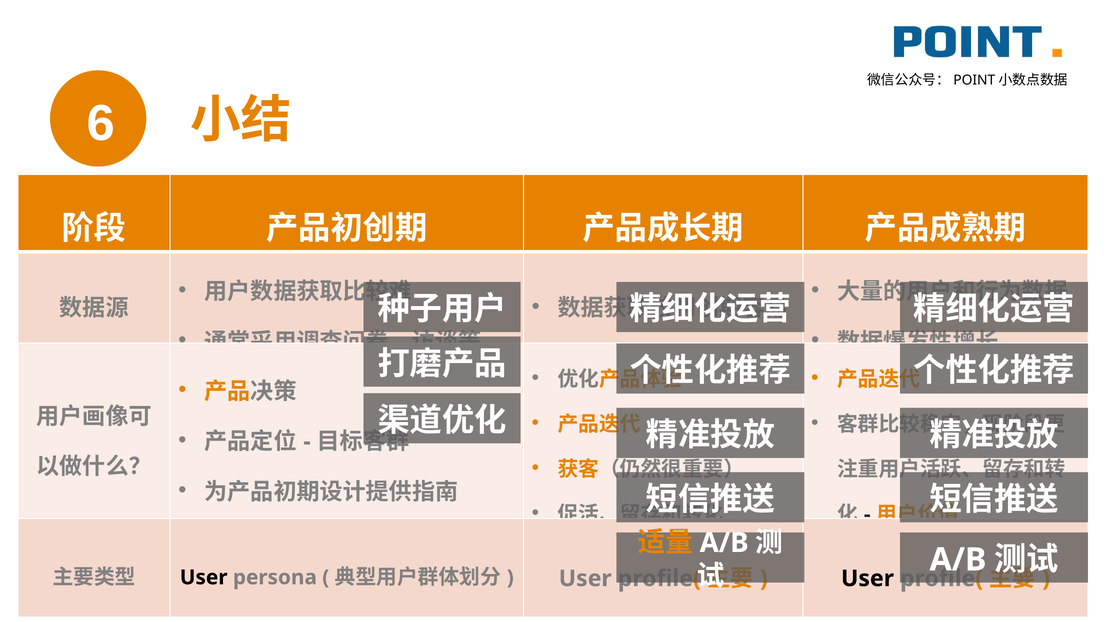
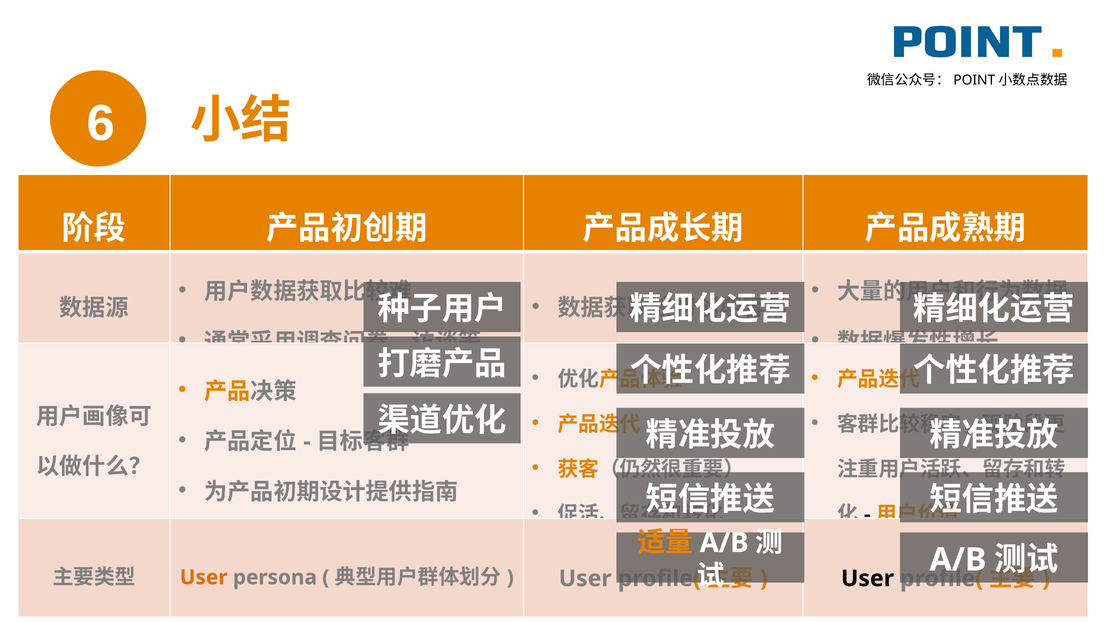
User colour: black -> orange (204, 578)
